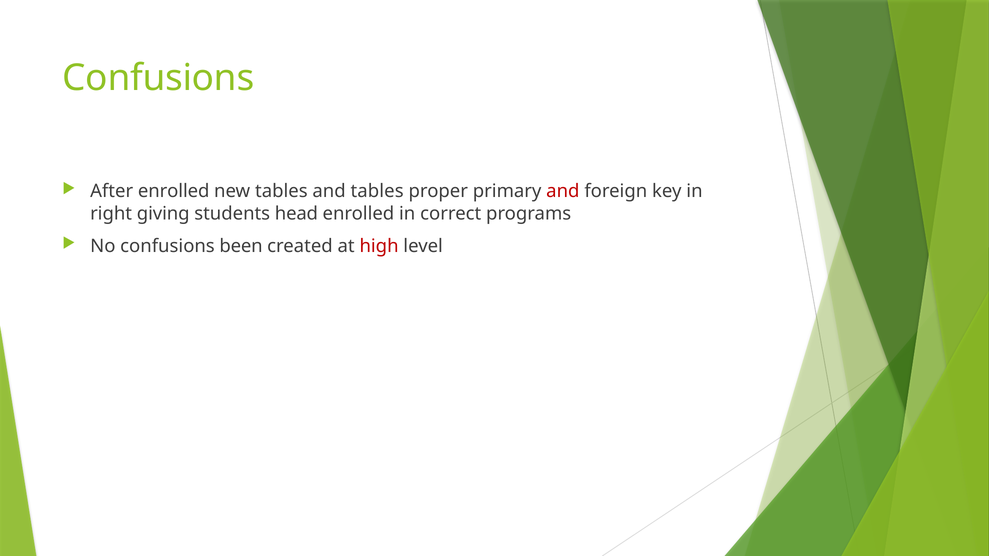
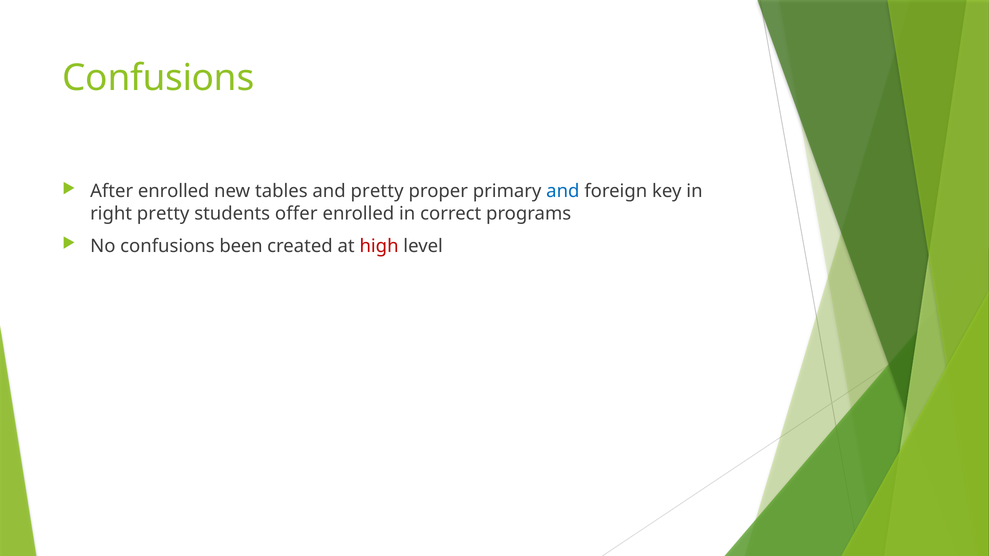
and tables: tables -> pretty (377, 191)
and colour: red -> blue (563, 191)
right giving: giving -> pretty (163, 214)
head: head -> offer (296, 214)
